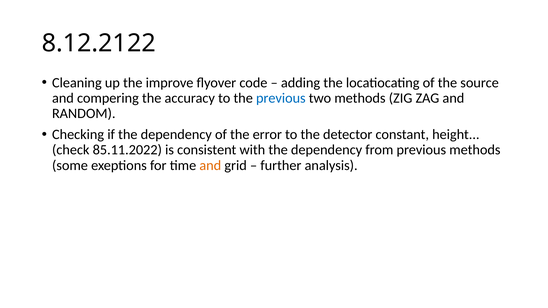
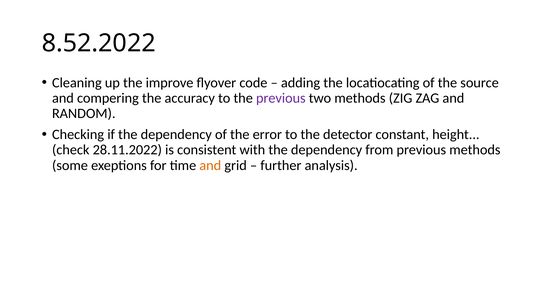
8.12.2122: 8.12.2122 -> 8.52.2022 (99, 43)
previous colour: blue -> purple (281, 98)
85.11.2022: 85.11.2022 -> 28.11.2022 (127, 150)
